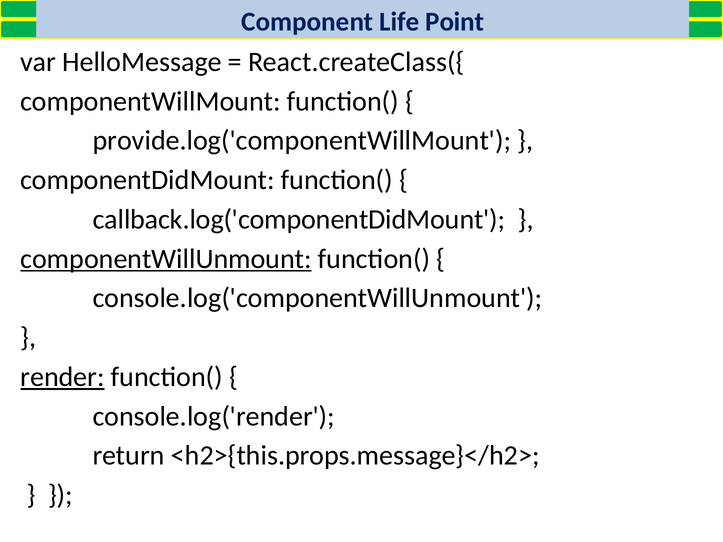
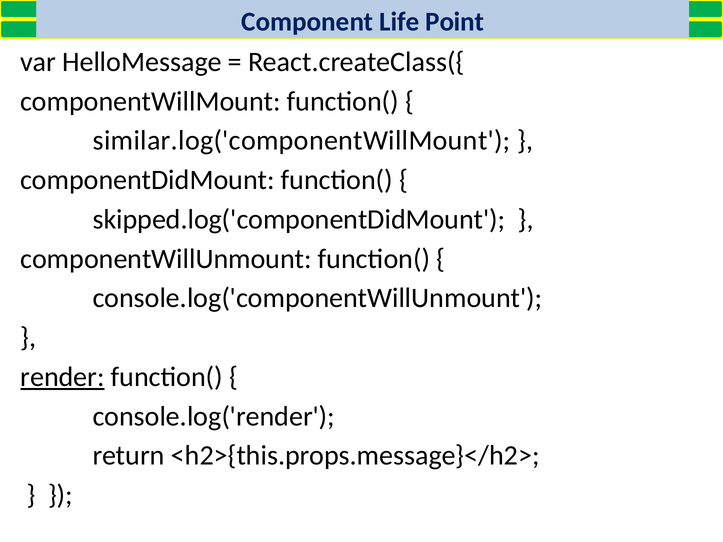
provide.log('componentWillMount: provide.log('componentWillMount -> similar.log('componentWillMount (302, 141)
callback.log('componentDidMount: callback.log('componentDidMount -> skipped.log('componentDidMount (299, 219)
componentWillUnmount underline: present -> none (166, 259)
